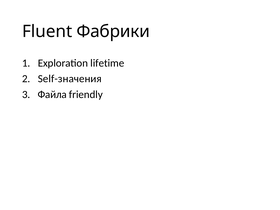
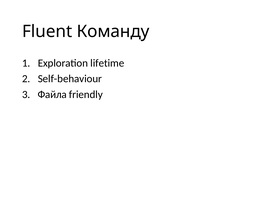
Фабрики: Фабрики -> Команду (113, 31)
Self-значения: Self-значения -> Self-behaviour (70, 79)
